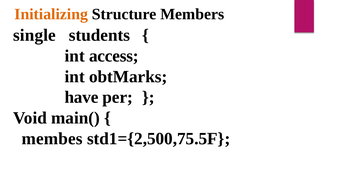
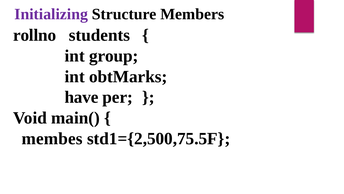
Initializing colour: orange -> purple (51, 14)
single: single -> rollno (35, 35)
access: access -> group (114, 56)
